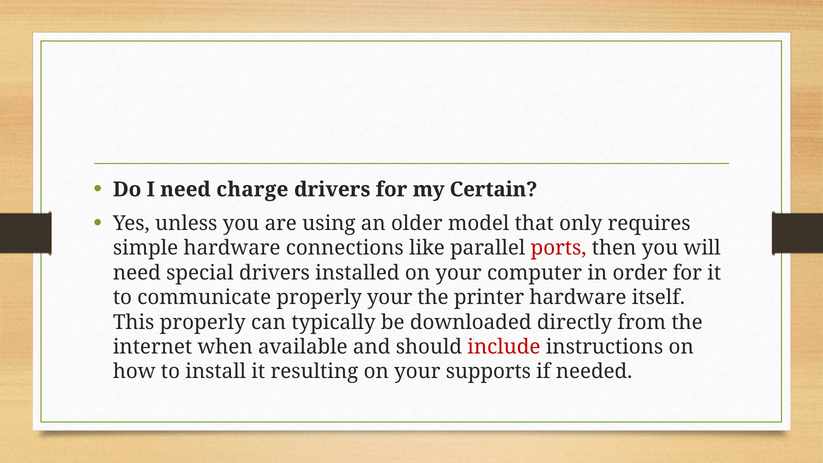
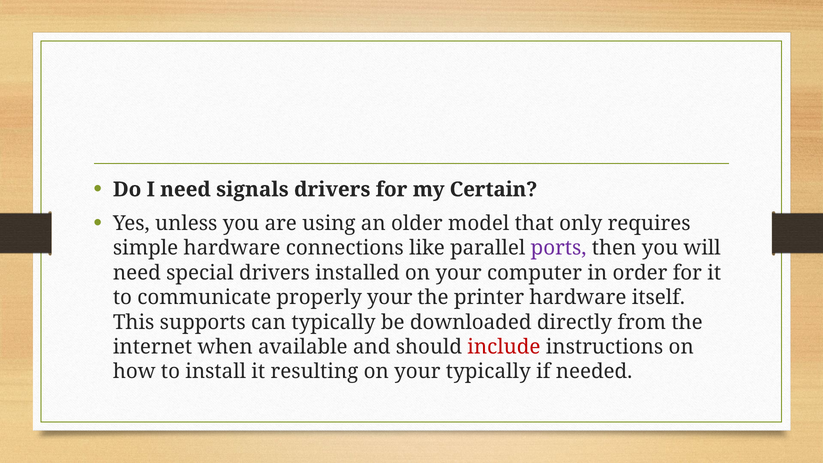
charge: charge -> signals (252, 189)
ports colour: red -> purple (559, 248)
This properly: properly -> supports (203, 322)
your supports: supports -> typically (488, 372)
